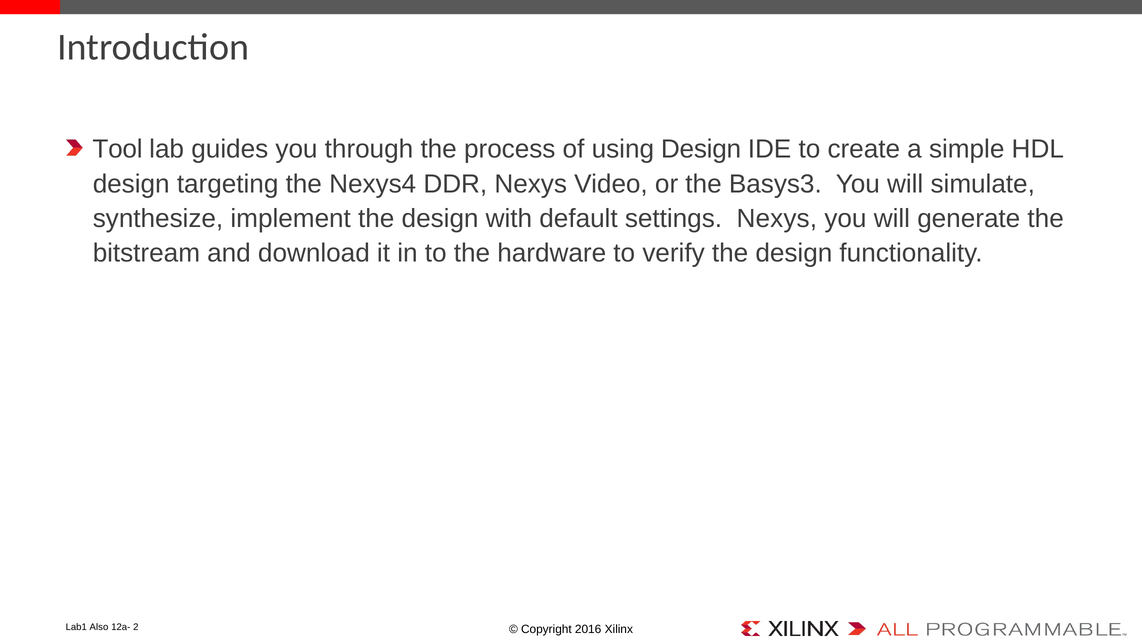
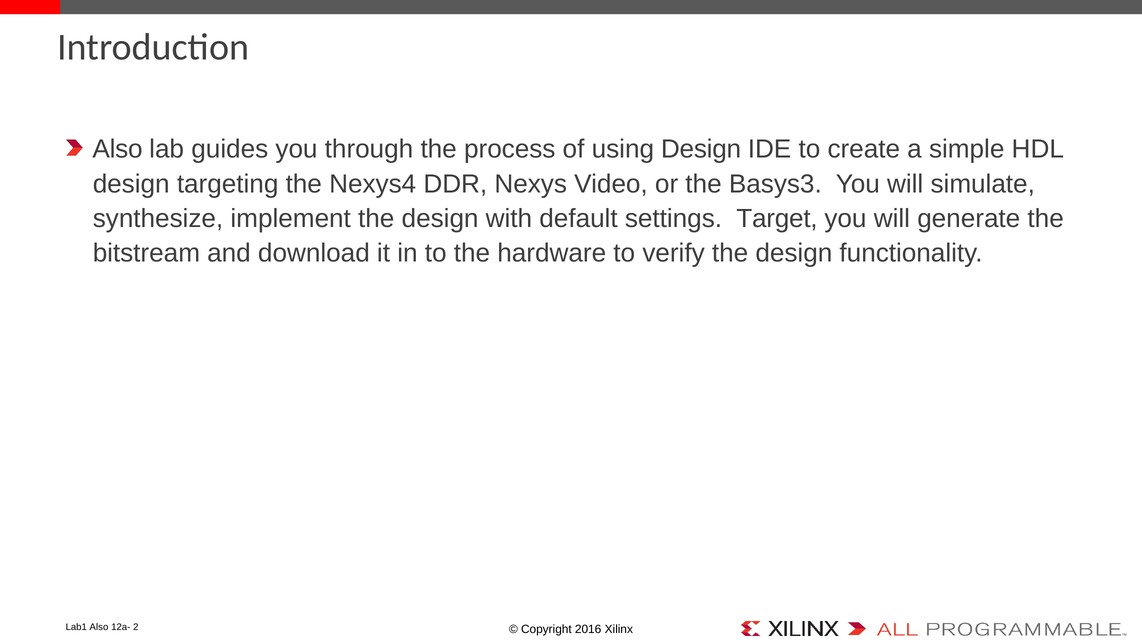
Tool: Tool -> Also (118, 149)
settings Nexys: Nexys -> Target (777, 218)
